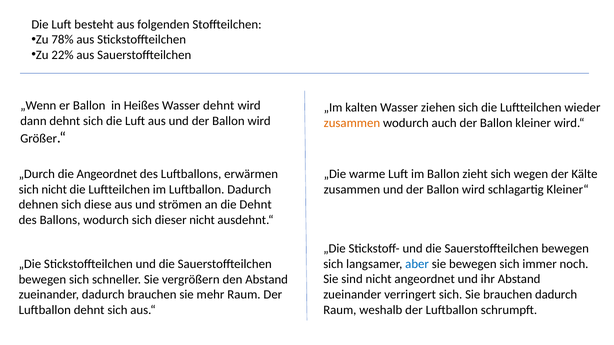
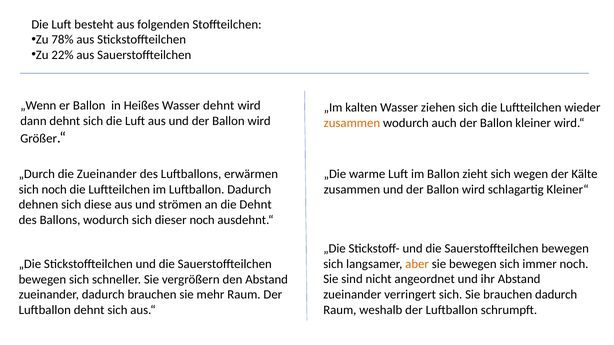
die Angeordnet: Angeordnet -> Zueinander (107, 174)
sich nicht: nicht -> noch (54, 190)
dieser nicht: nicht -> noch (202, 220)
aber colour: blue -> orange (417, 264)
